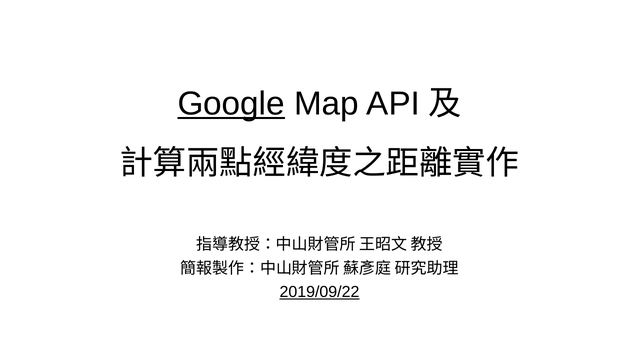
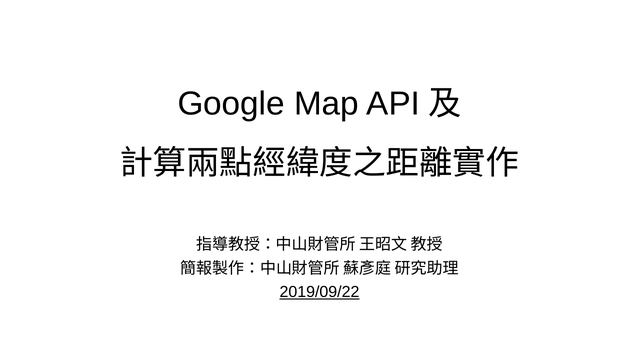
Google underline: present -> none (231, 104)
